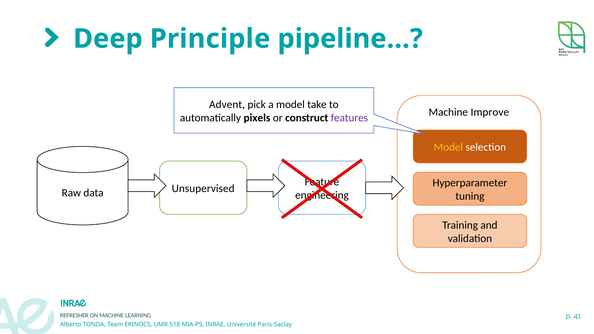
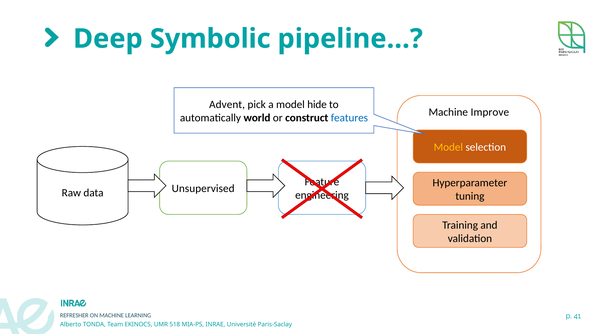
Principle: Principle -> Symbolic (210, 39)
take: take -> hide (317, 105)
pixels: pixels -> world (257, 118)
features colour: purple -> blue (349, 118)
